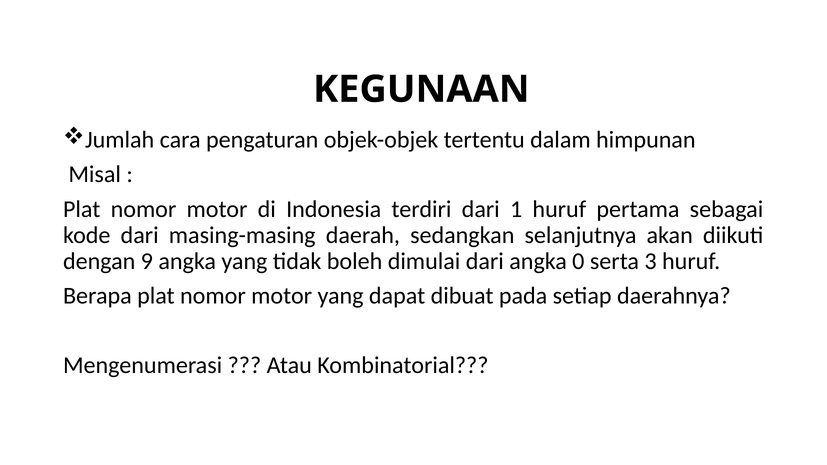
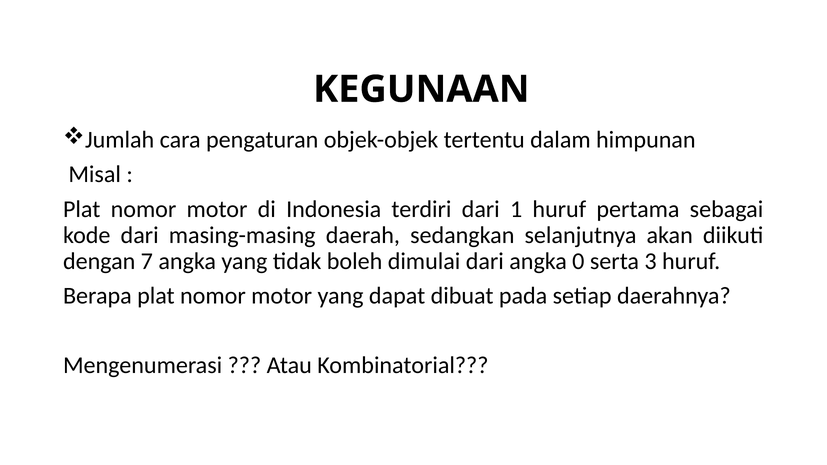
9: 9 -> 7 (147, 261)
